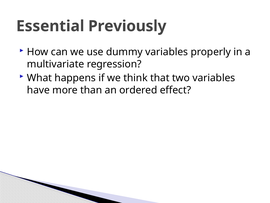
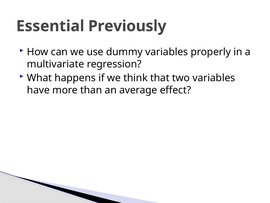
ordered: ordered -> average (138, 90)
